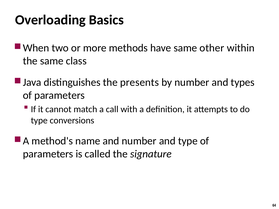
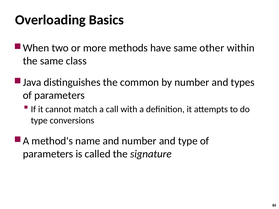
presents: presents -> common (140, 82)
